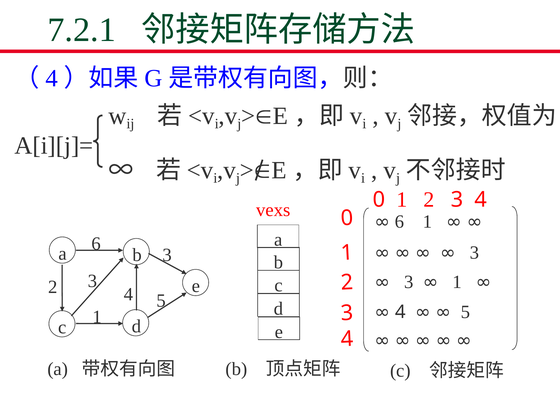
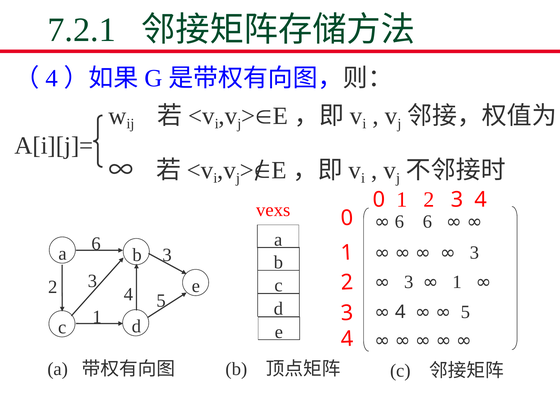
6 1: 1 -> 6 (428, 222)
